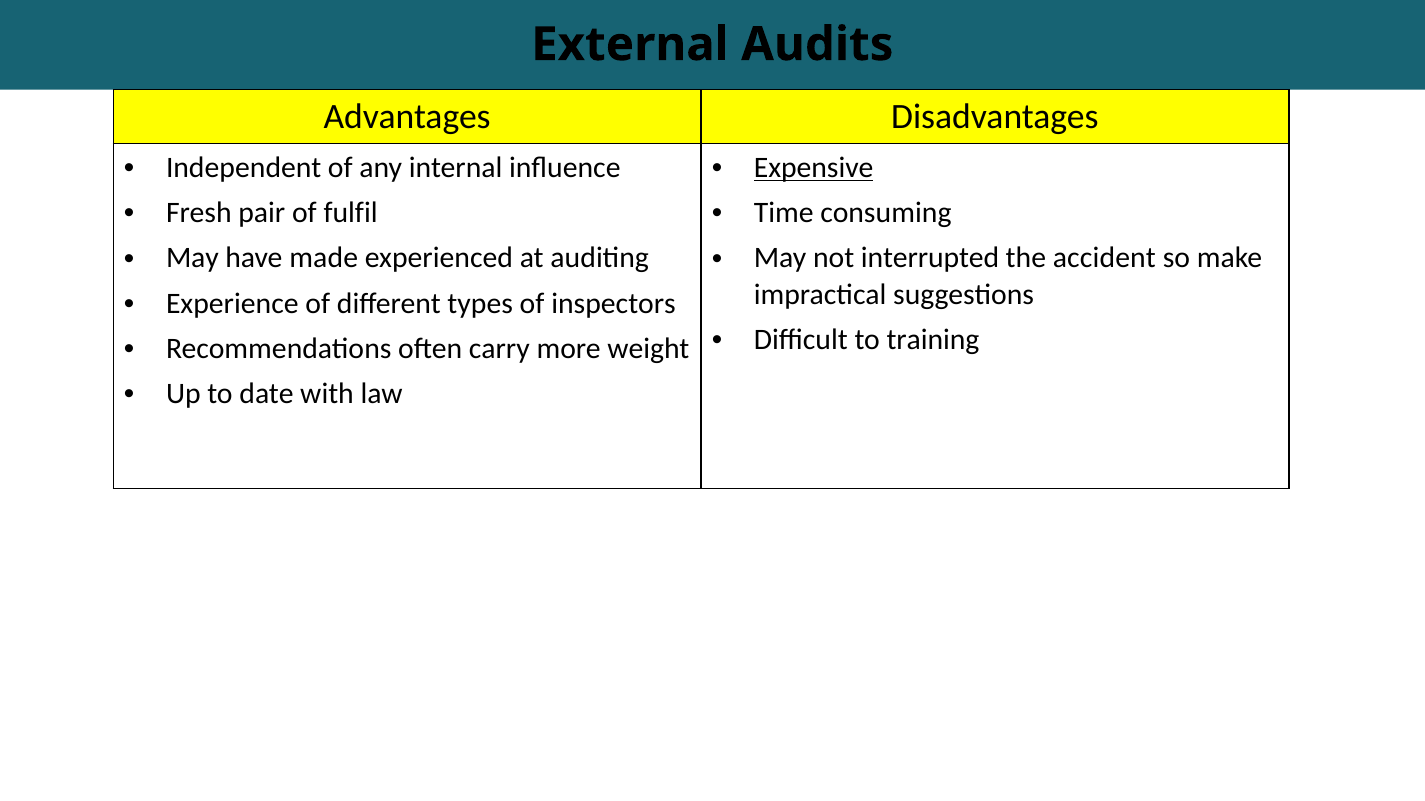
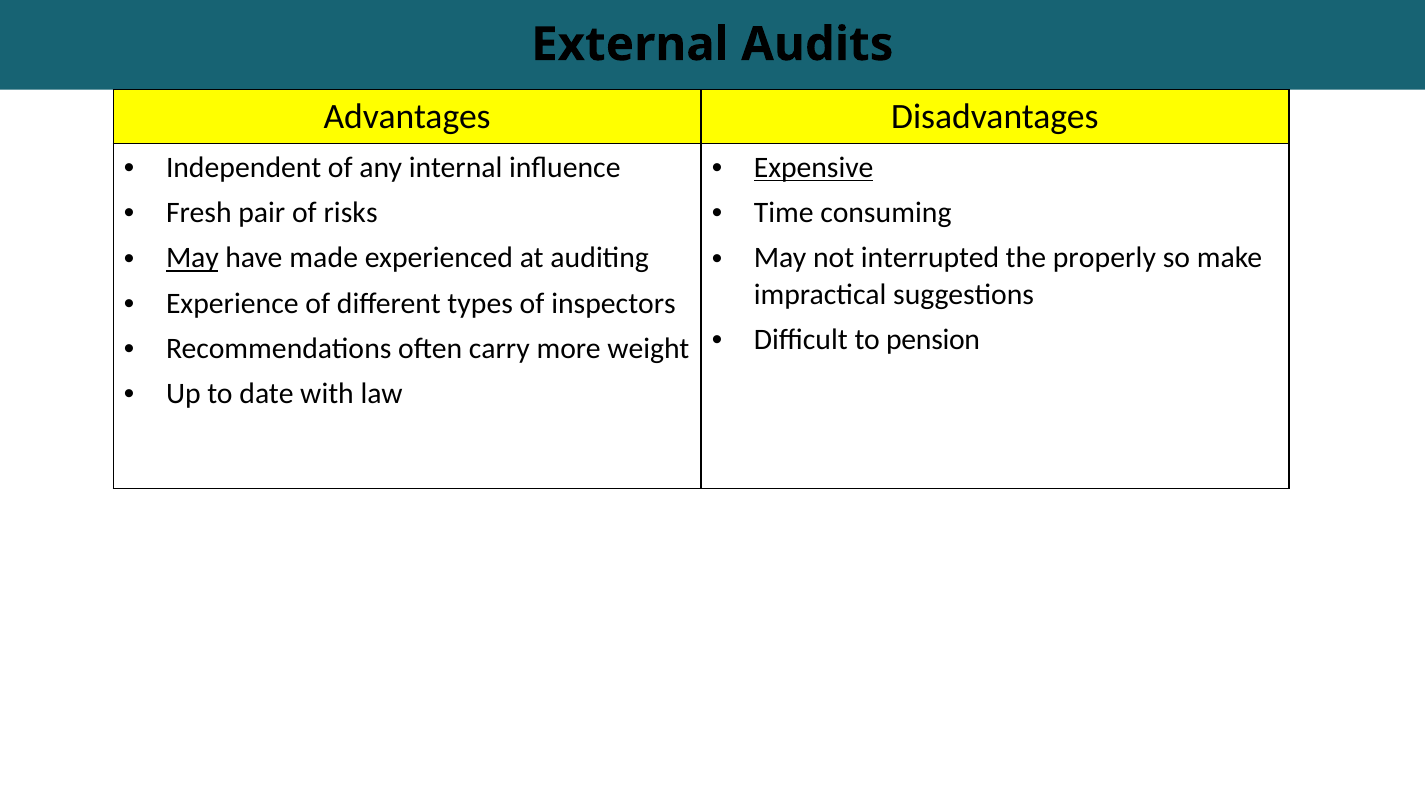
fulfil: fulfil -> risks (351, 213)
May underline: none -> present (192, 258)
accident: accident -> properly (1104, 258)
training: training -> pension (933, 340)
